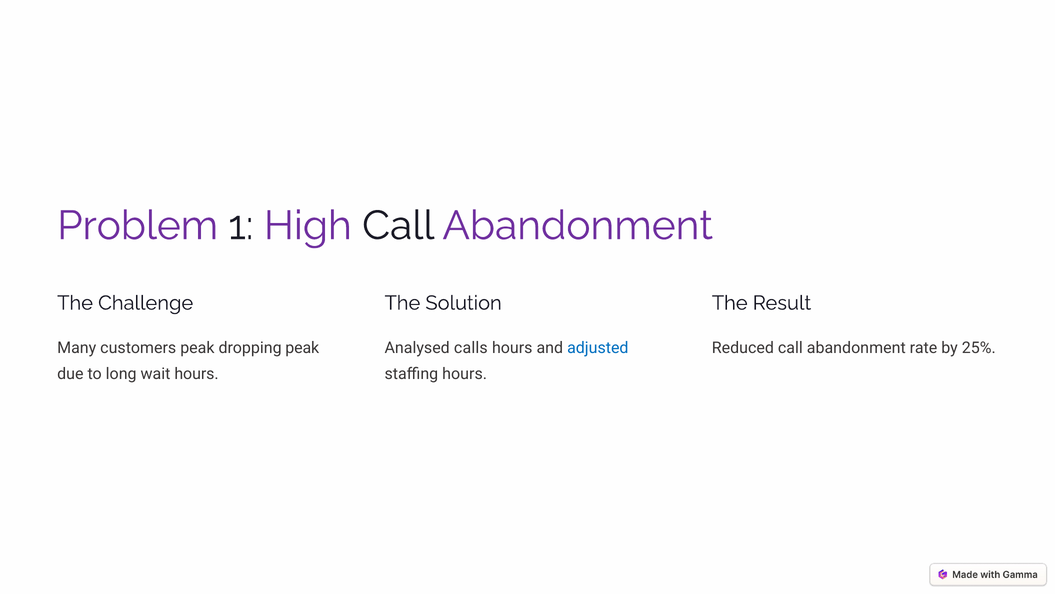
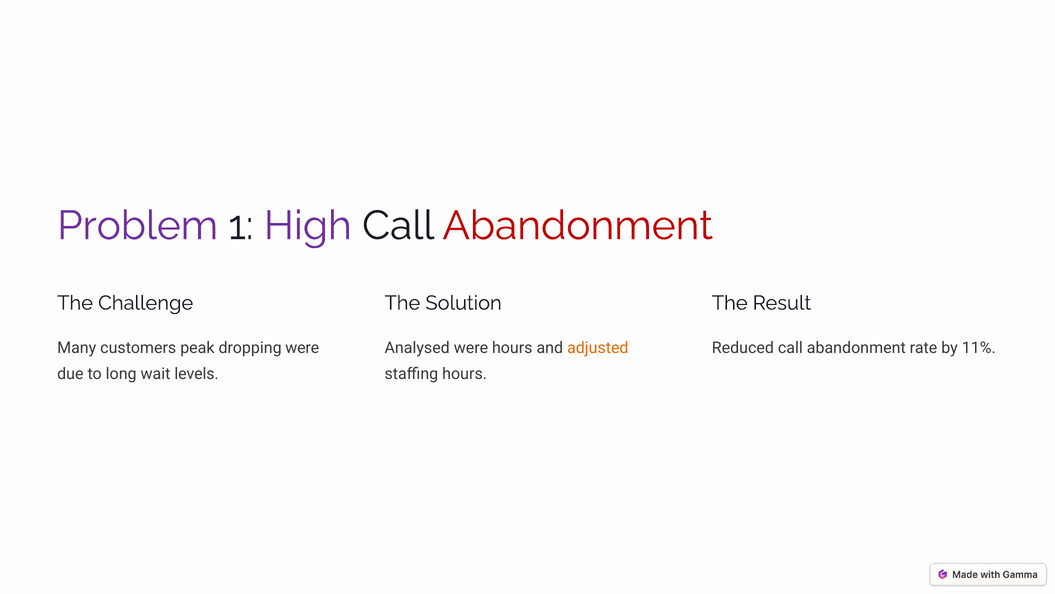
Abandonment colour: purple -> red (578, 225)
dropping peak: peak -> were (302, 348)
Analysed calls: calls -> were (471, 348)
adjusted colour: blue -> orange (598, 348)
25%: 25% -> 11% (979, 348)
wait hours: hours -> levels (197, 374)
